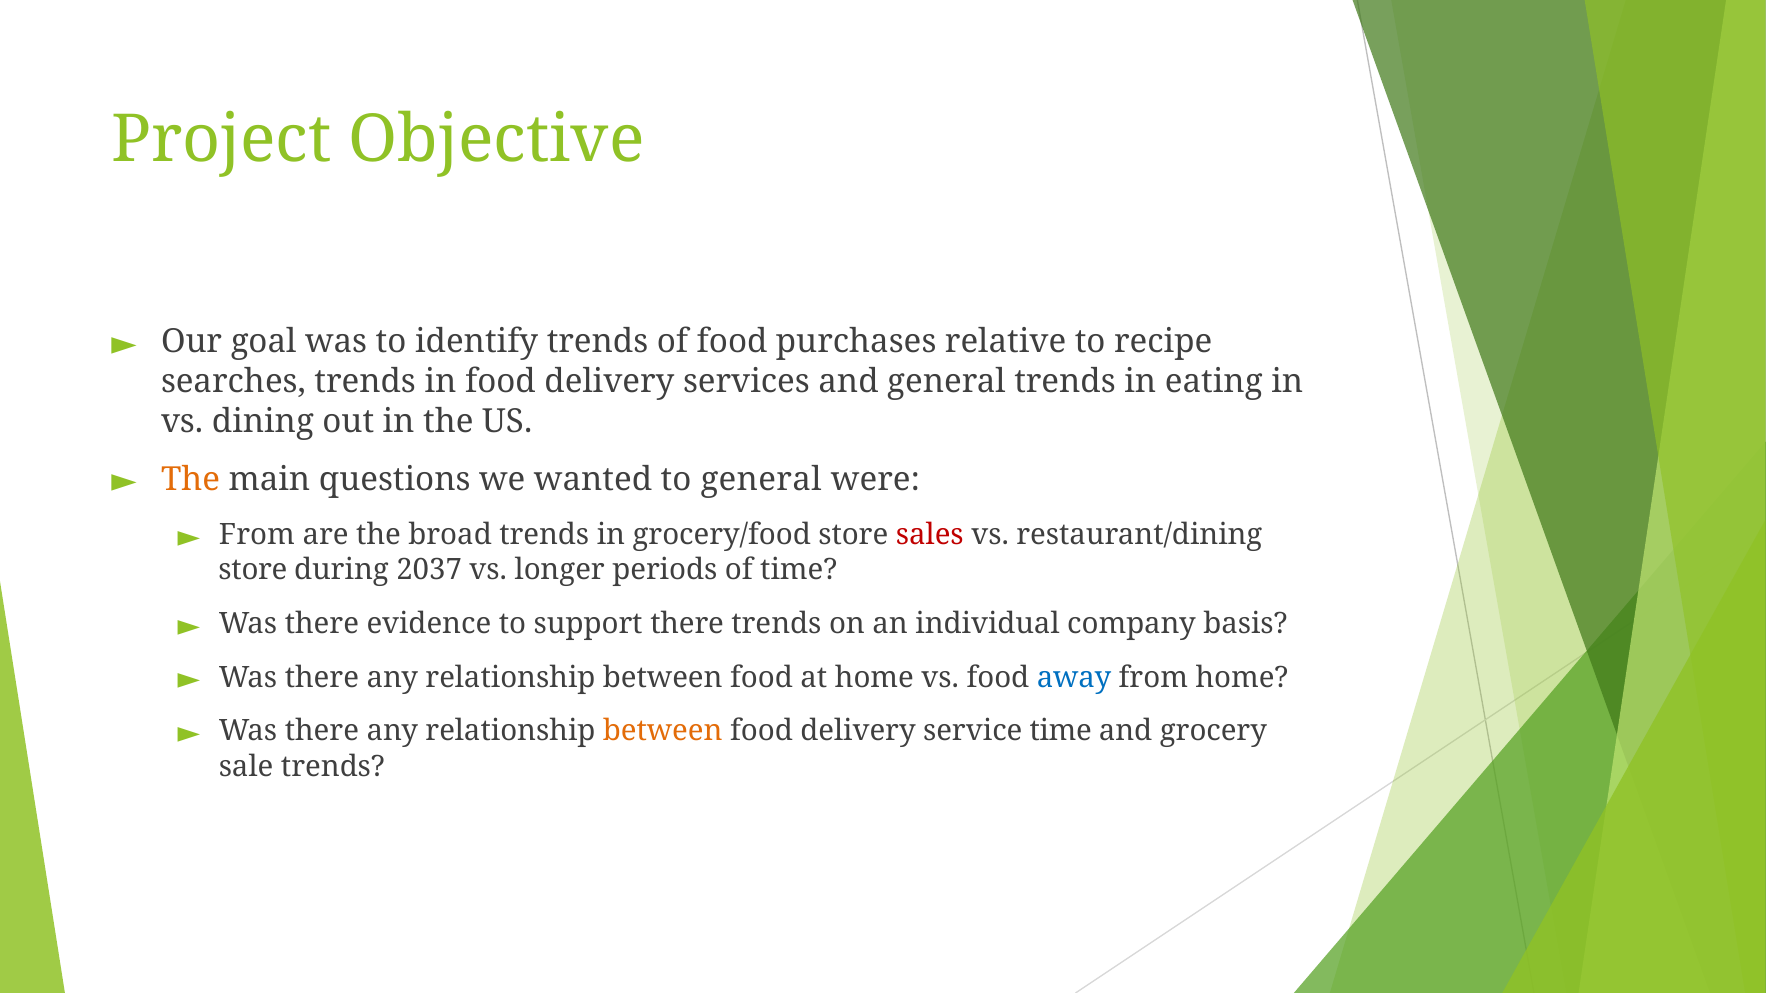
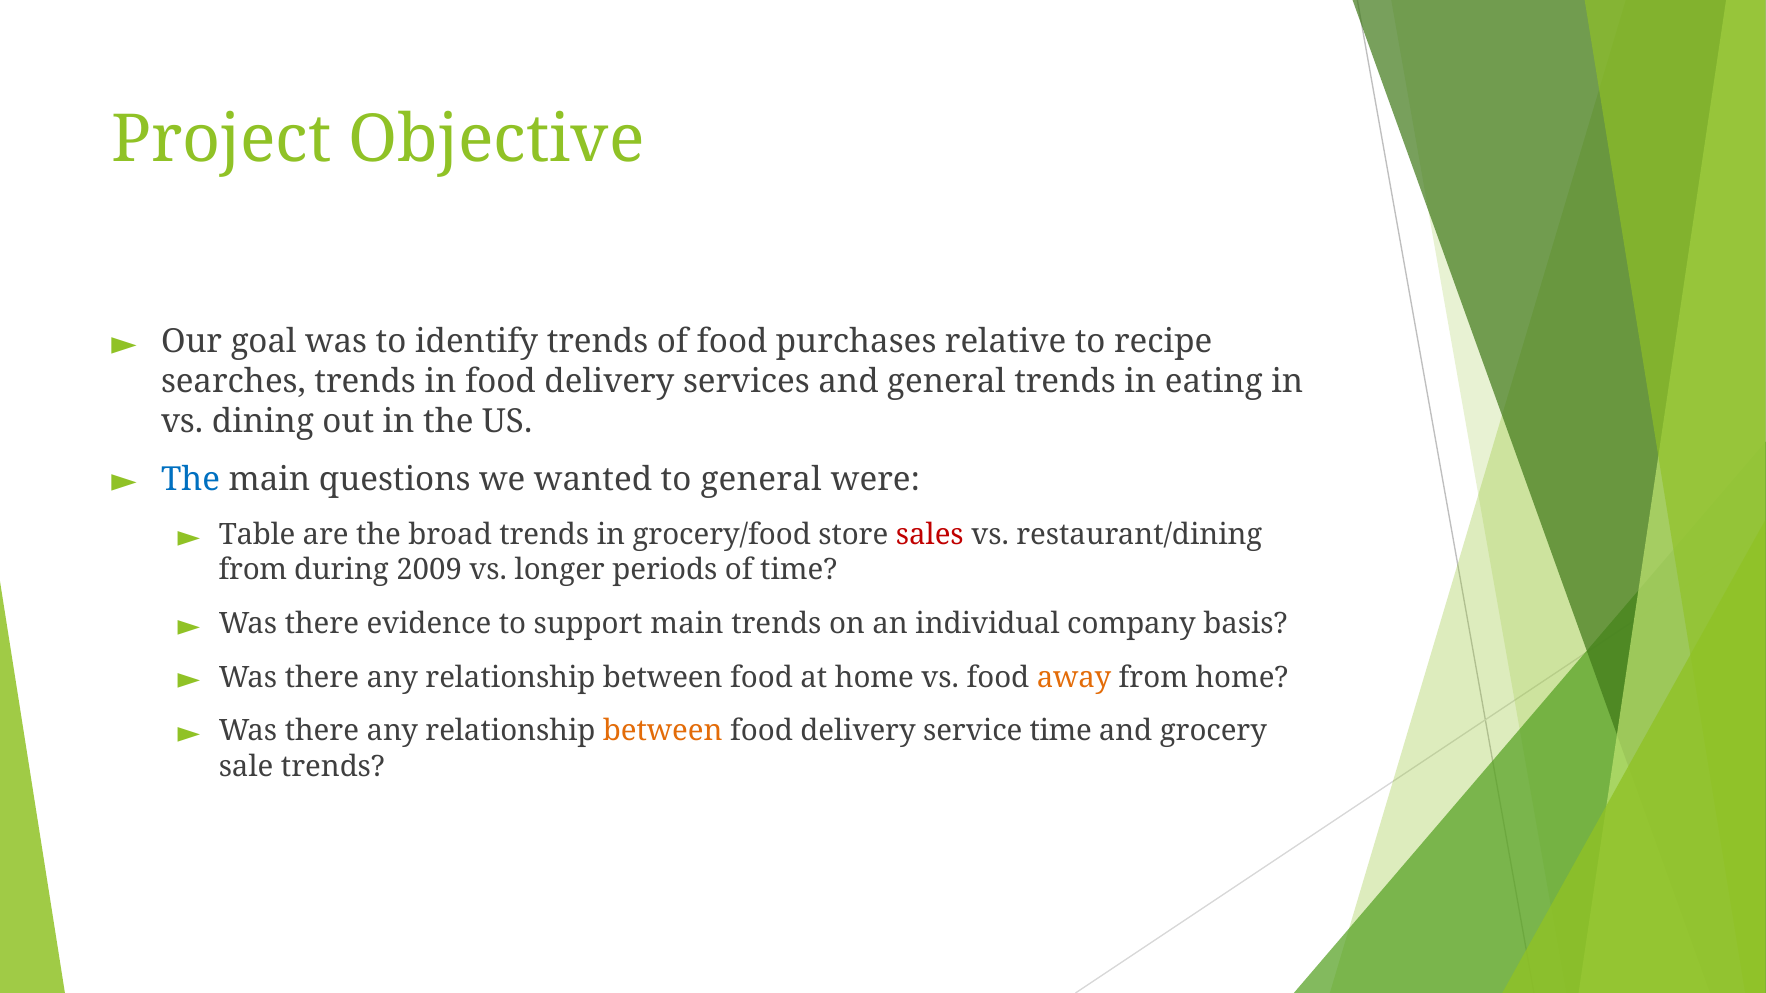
The colour: orange -> blue (191, 479)
From: From -> Table (257, 535)
store: store -> from (253, 570)
2037: 2037 -> 2009 (429, 570)
support there: there -> main (687, 624)
away colour: blue -> orange (1074, 678)
